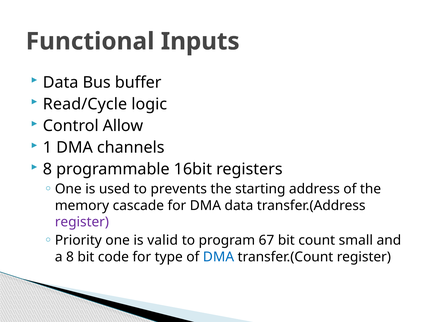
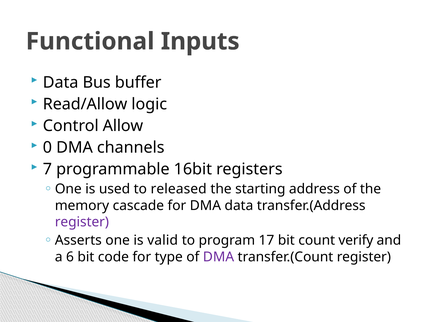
Read/Cycle: Read/Cycle -> Read/Allow (85, 104)
1: 1 -> 0 (47, 148)
8: 8 -> 7 (47, 169)
prevents: prevents -> released (179, 189)
Priority: Priority -> Asserts (78, 240)
67: 67 -> 17 (266, 240)
small: small -> verify (356, 240)
a 8: 8 -> 6 (70, 257)
DMA colour: blue -> purple (219, 257)
